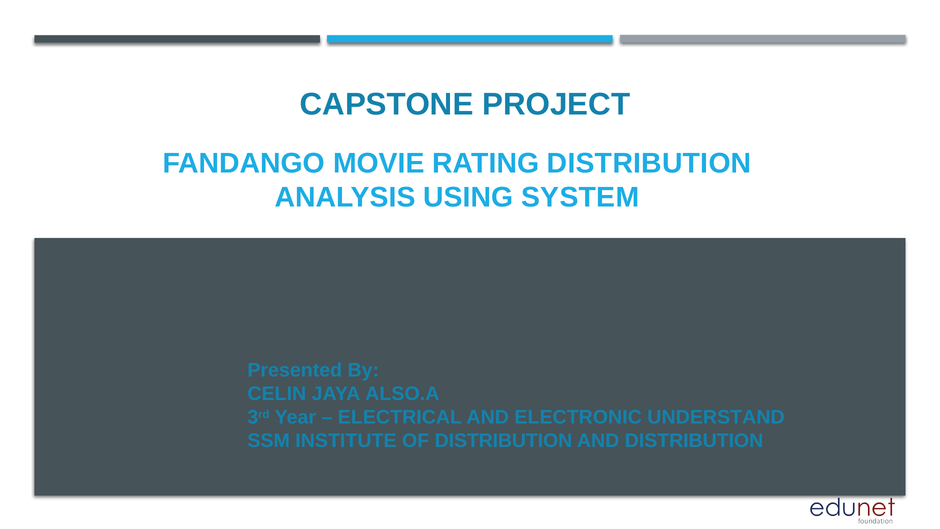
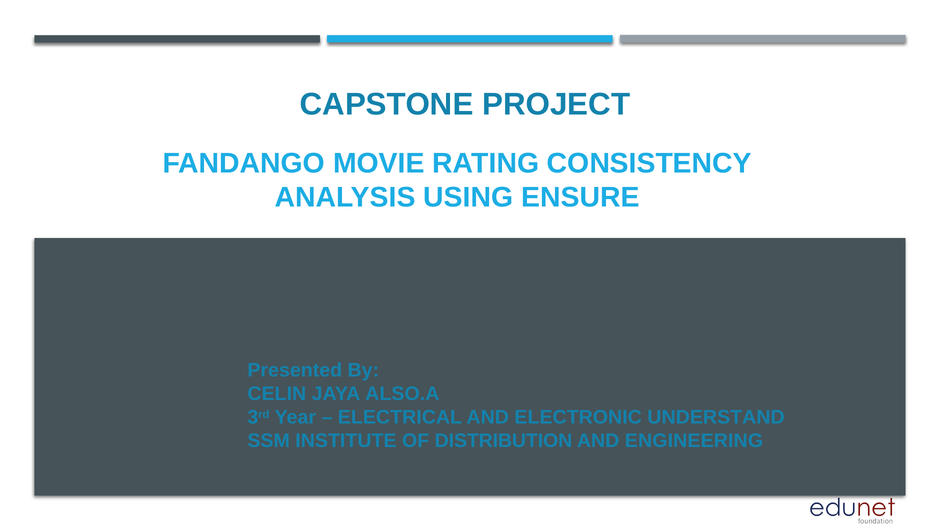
RATING DISTRIBUTION: DISTRIBUTION -> CONSISTENCY (649, 163)
SYSTEM: SYSTEM -> ENSURE (580, 197)
AND DISTRIBUTION: DISTRIBUTION -> ENGINEERING (694, 441)
